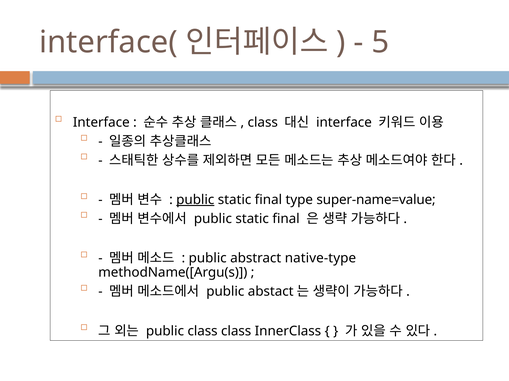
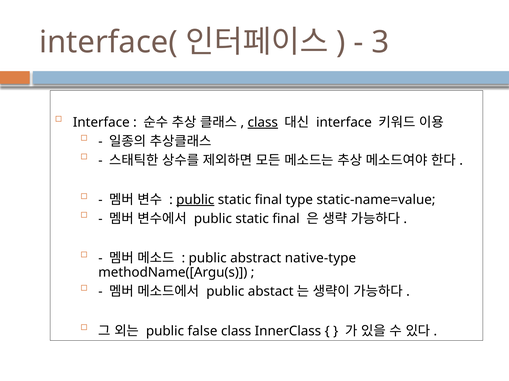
5: 5 -> 3 (381, 42)
class underline: none -> present (263, 123)
super-name=value: super-name=value -> static-name=value (376, 200)
public class: class -> false (202, 332)
